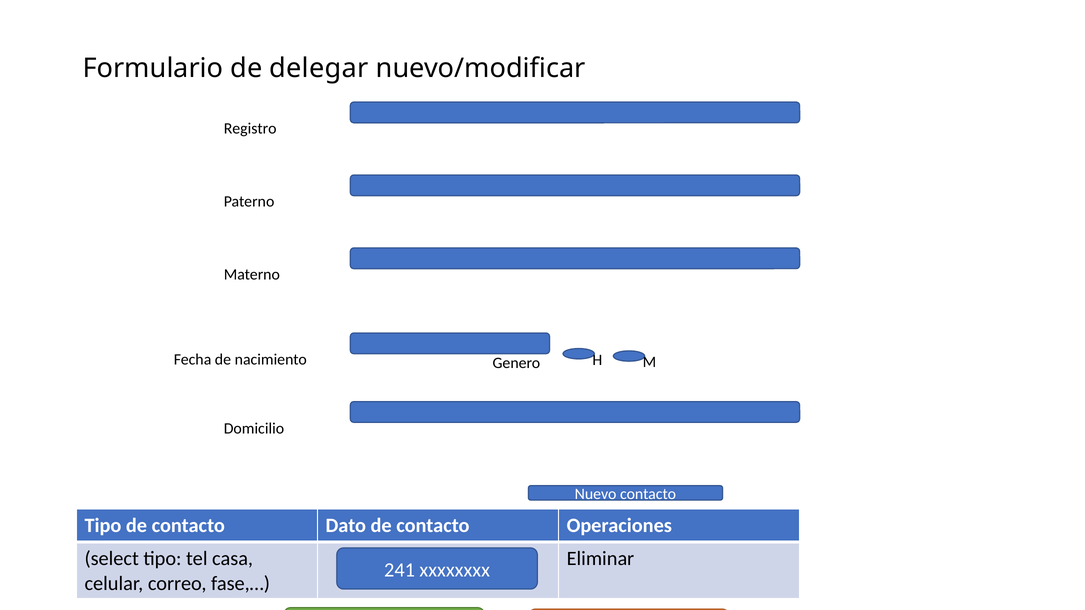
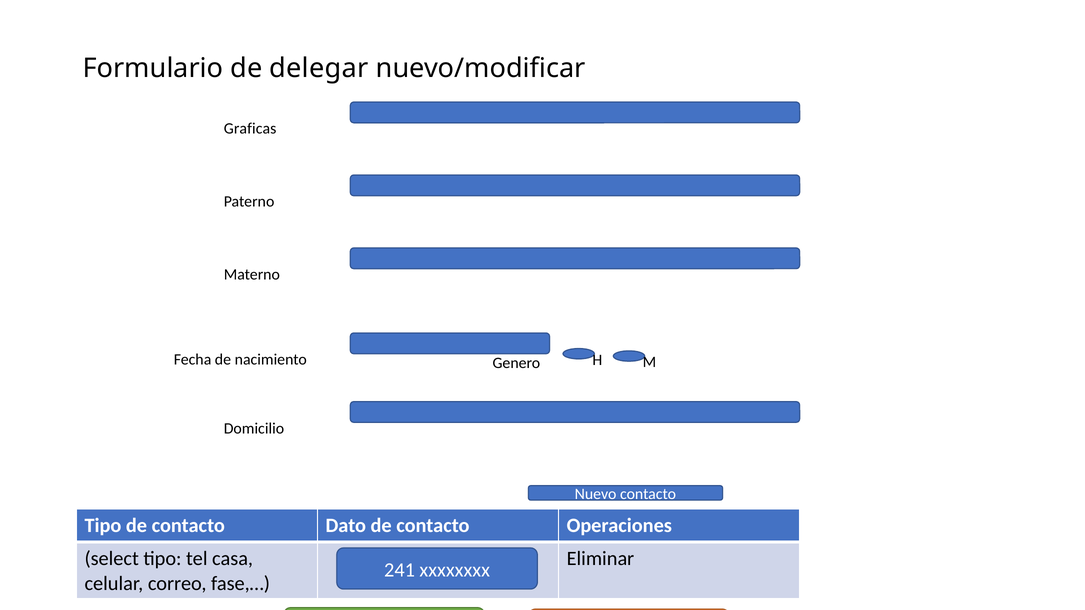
Registro: Registro -> Graficas (250, 129)
